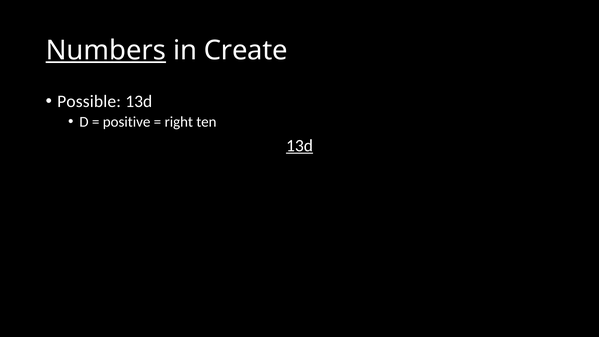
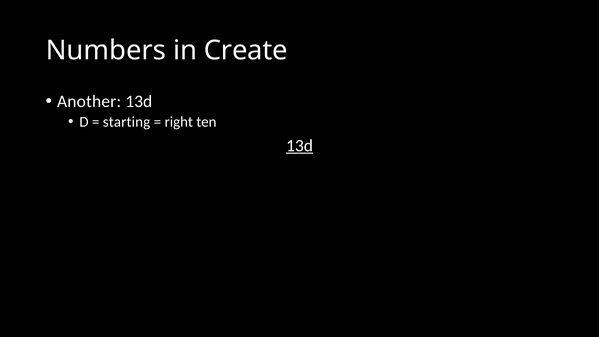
Numbers underline: present -> none (106, 50)
Possible: Possible -> Another (89, 101)
positive: positive -> starting (127, 122)
